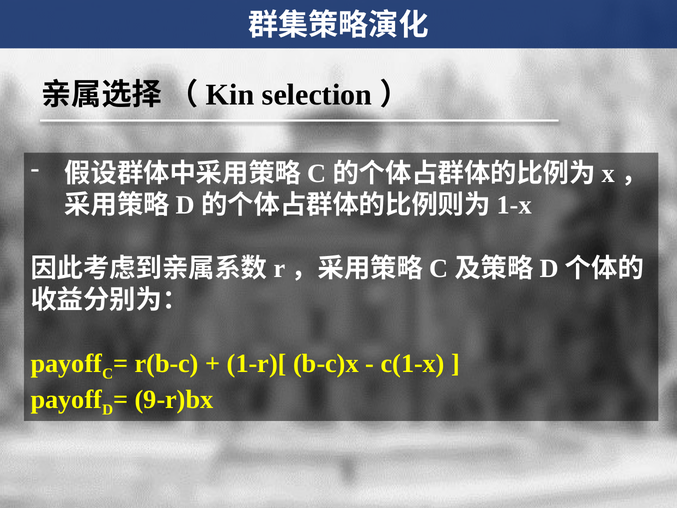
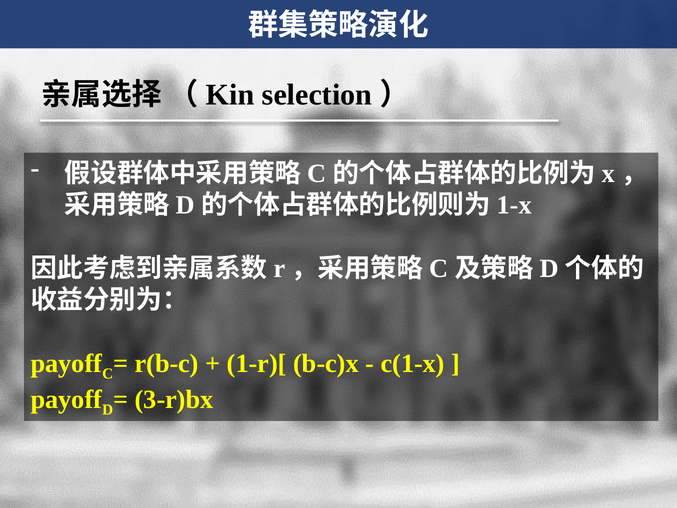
9-r)bx: 9-r)bx -> 3-r)bx (174, 399)
